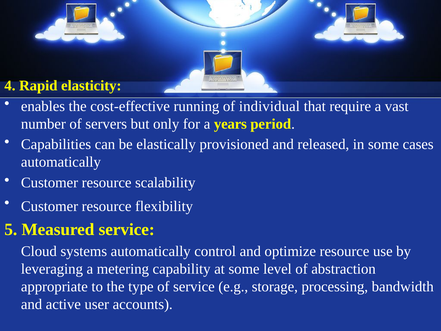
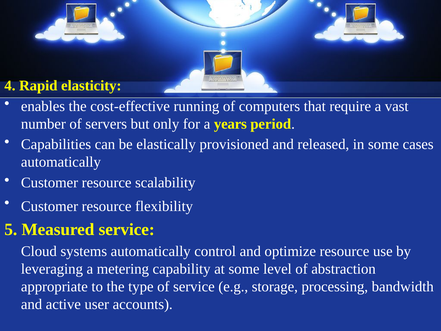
individual: individual -> computers (269, 106)
